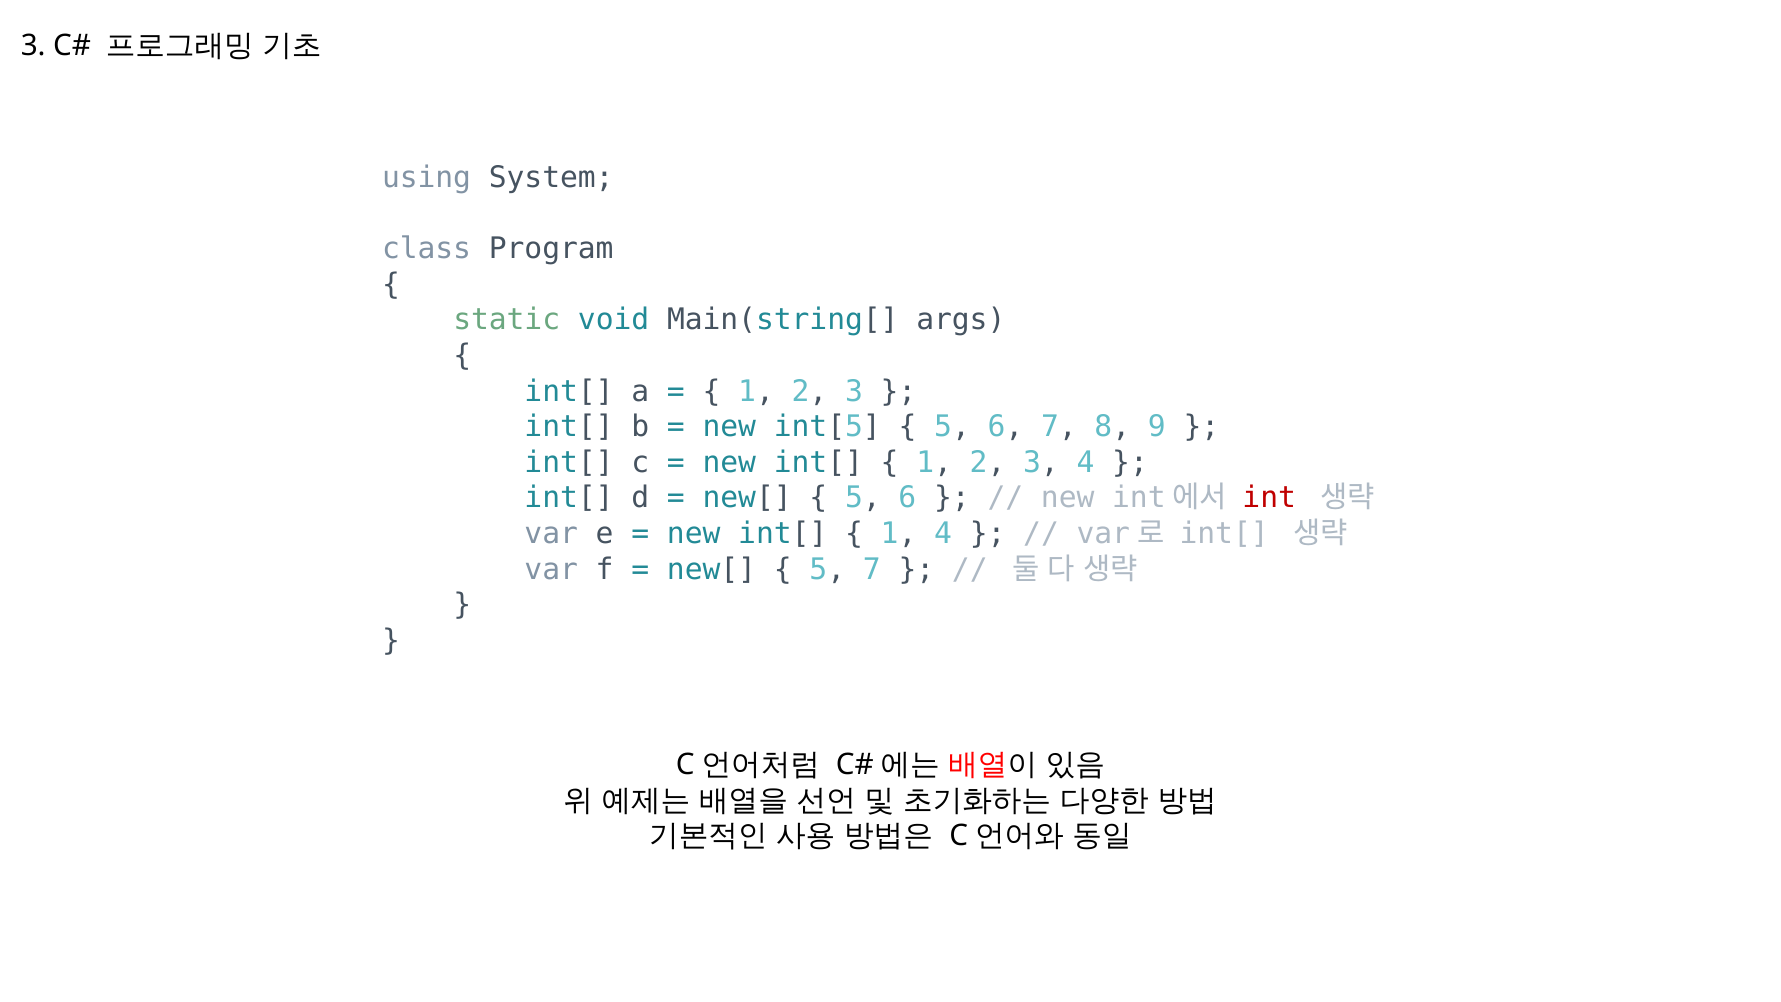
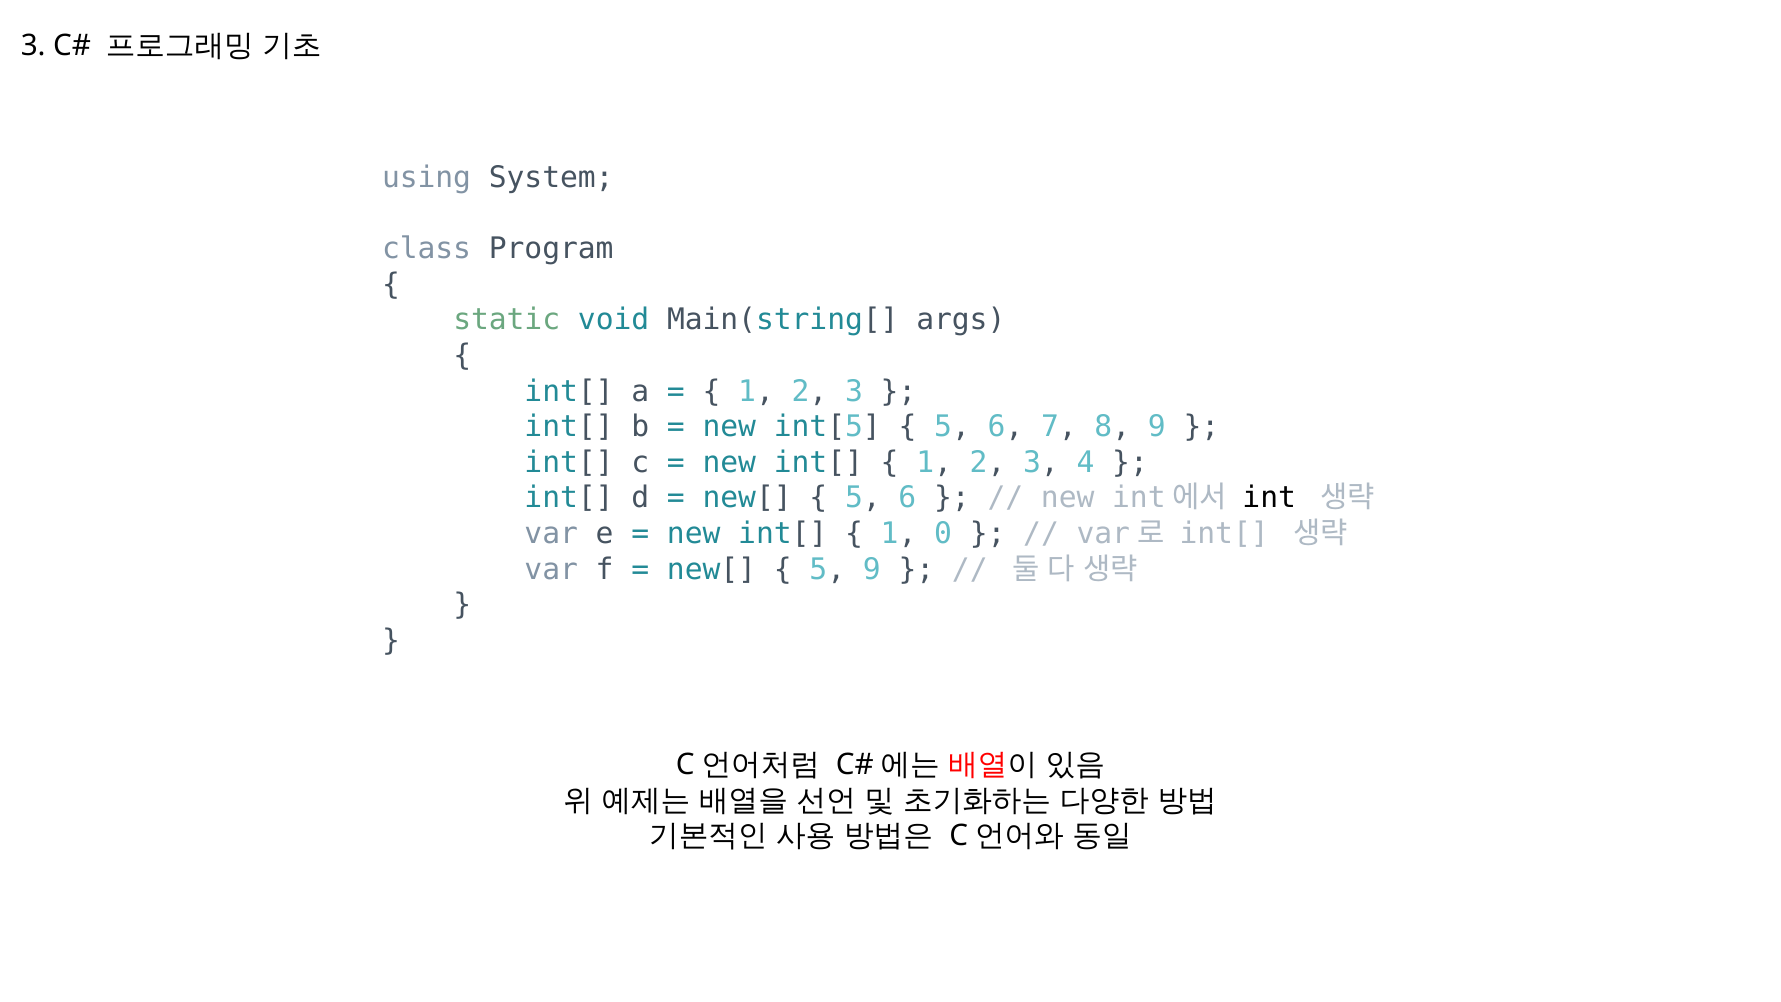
int colour: red -> black (1269, 498)
1 4: 4 -> 0 (943, 534)
5 7: 7 -> 9 (872, 569)
